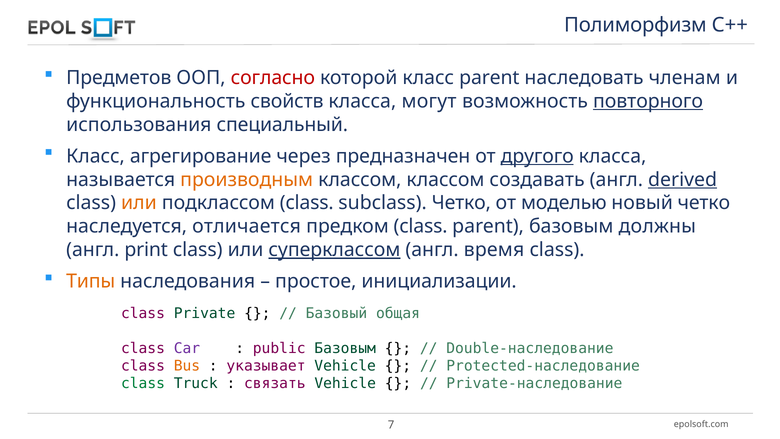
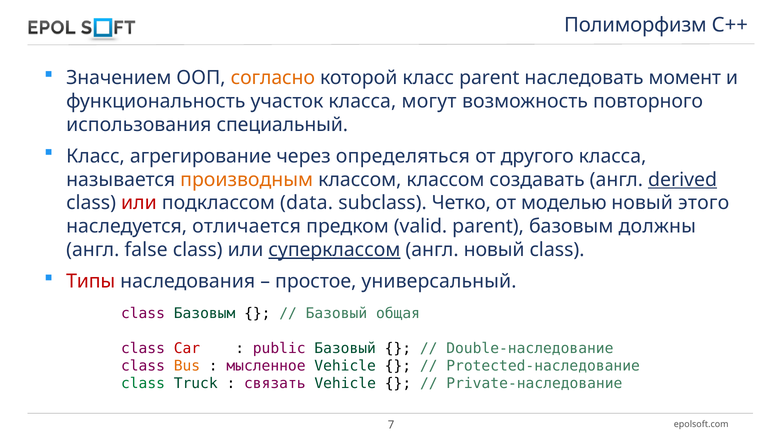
Предметов: Предметов -> Значением (119, 78)
согласно colour: red -> orange (273, 78)
членам: членам -> момент (685, 78)
свойств: свойств -> участок (287, 101)
повторного underline: present -> none (648, 101)
предназначен: предназначен -> определяться (403, 156)
другого underline: present -> none (537, 156)
или colour: orange -> red (139, 203)
подклассом class: class -> data (307, 203)
новый четко: четко -> этого (704, 203)
предком class: class -> valid (421, 226)
print: print -> false (146, 250)
англ время: время -> новый (494, 250)
Типы colour: orange -> red (91, 281)
инициализации: инициализации -> универсальный (439, 281)
class Private: Private -> Базовым (205, 313)
Car colour: purple -> red (187, 348)
public Базовым: Базовым -> Базовый (345, 348)
указывает: указывает -> мысленное (266, 366)
